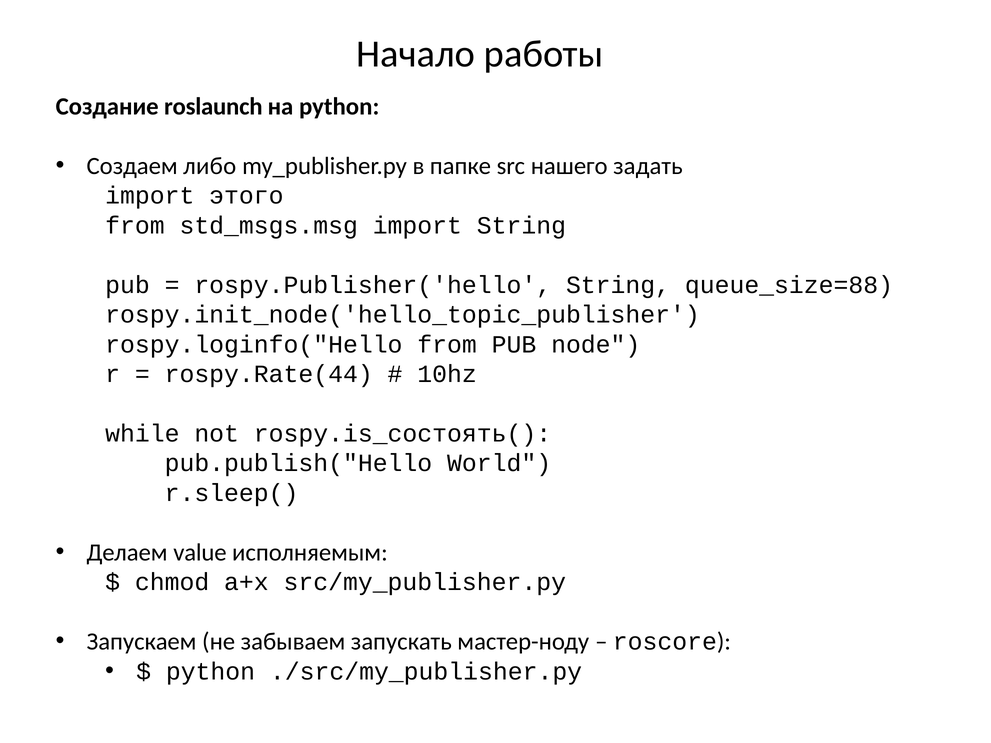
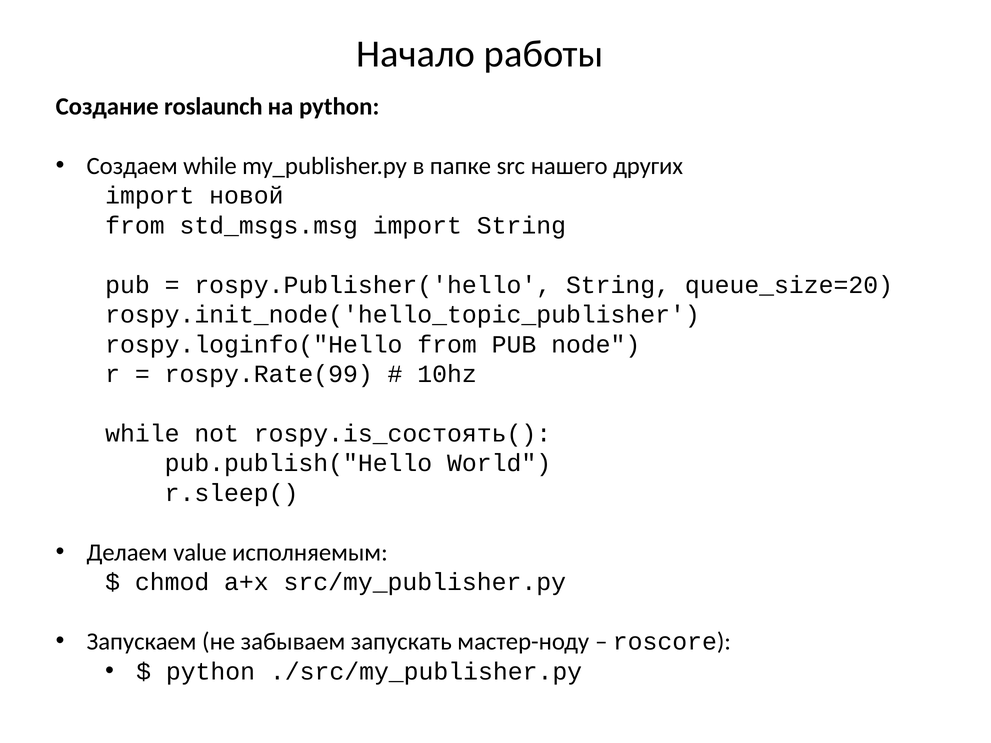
Создаем либо: либо -> while (210, 166)
задать: задать -> других (648, 166)
этого: этого -> новой (246, 196)
queue_size=88: queue_size=88 -> queue_size=20 (789, 285)
rospy.Rate(44: rospy.Rate(44 -> rospy.Rate(99 (269, 374)
